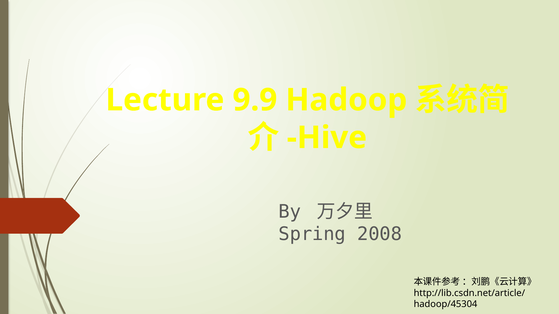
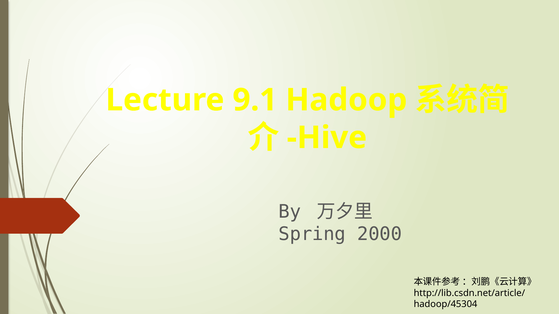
9.9: 9.9 -> 9.1 (255, 100)
2008: 2008 -> 2000 (380, 234)
